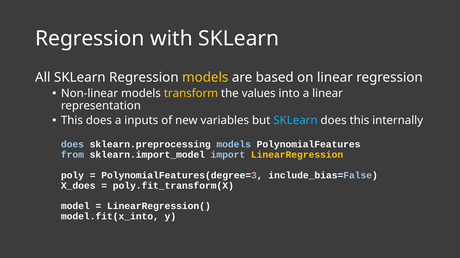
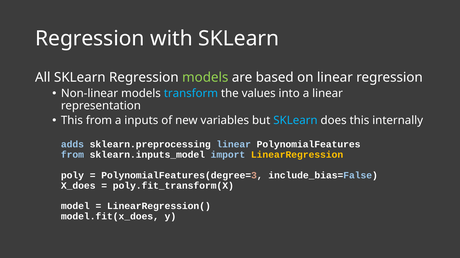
models colour: yellow -> light green (205, 78)
transform colour: yellow -> light blue (191, 94)
This does: does -> from (99, 121)
does: does -> adds (72, 145)
sklearn.preprocessing models: models -> linear (234, 145)
sklearn.import_model: sklearn.import_model -> sklearn.inputs_model (147, 155)
model.fit(x_into: model.fit(x_into -> model.fit(x_does (110, 217)
